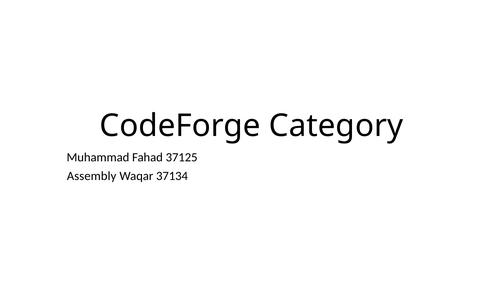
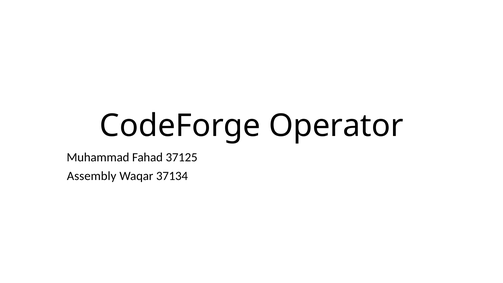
Category: Category -> Operator (336, 126)
